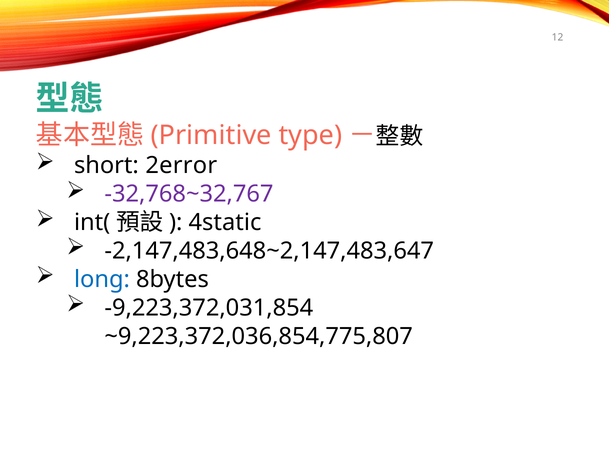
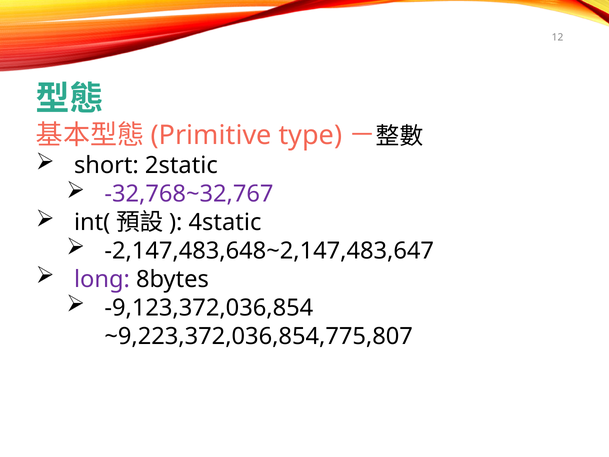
2error: 2error -> 2static (181, 166)
long colour: blue -> purple (102, 279)
-9,223,372,031,854: -9,223,372,031,854 -> -9,123,372,036,854 (209, 308)
